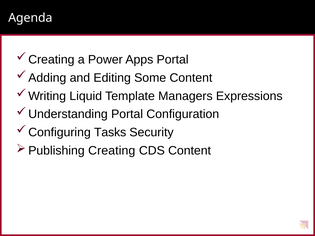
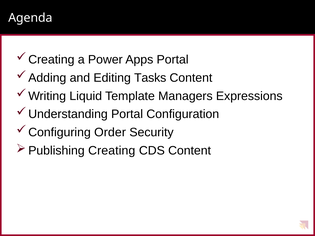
Some: Some -> Tasks (150, 78)
Tasks: Tasks -> Order (110, 133)
